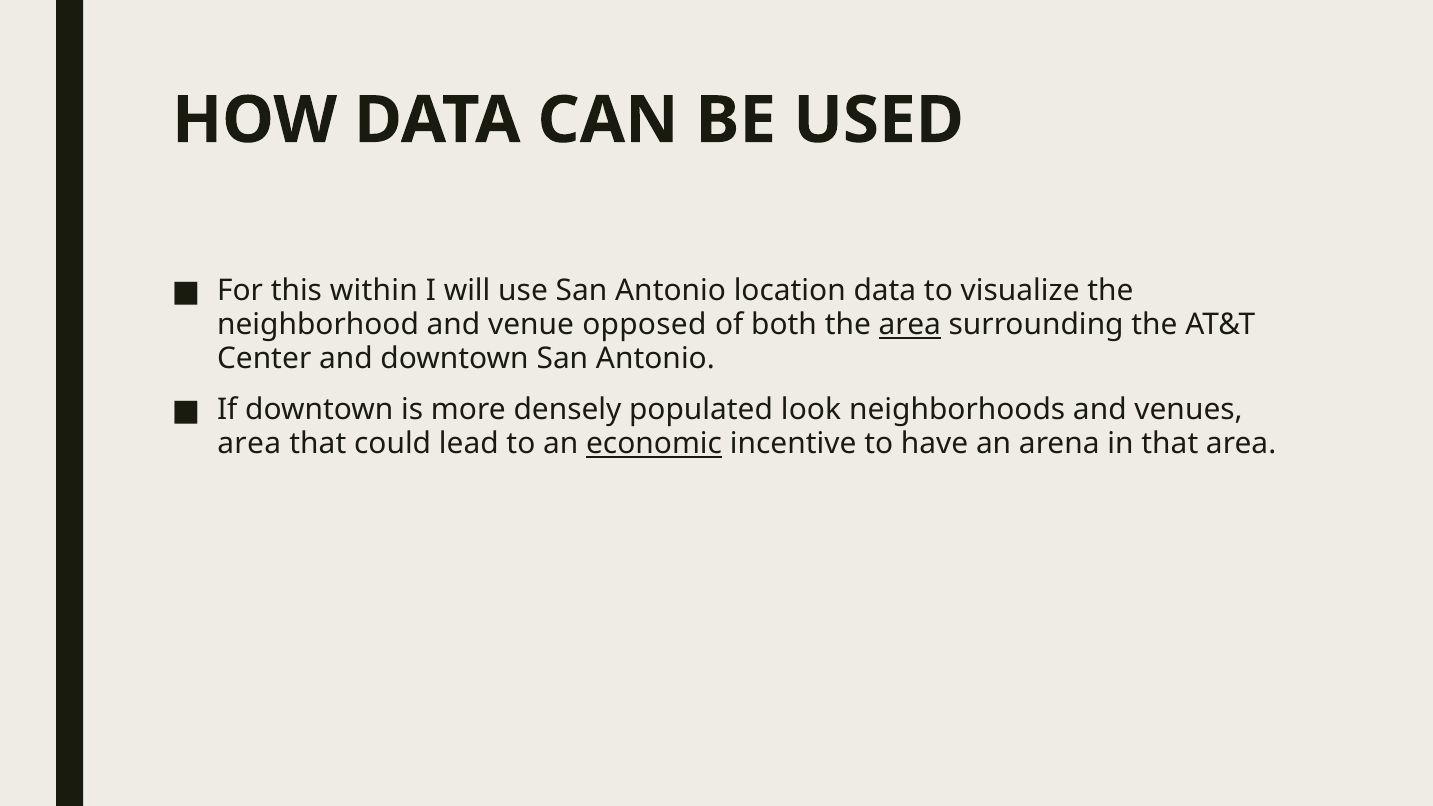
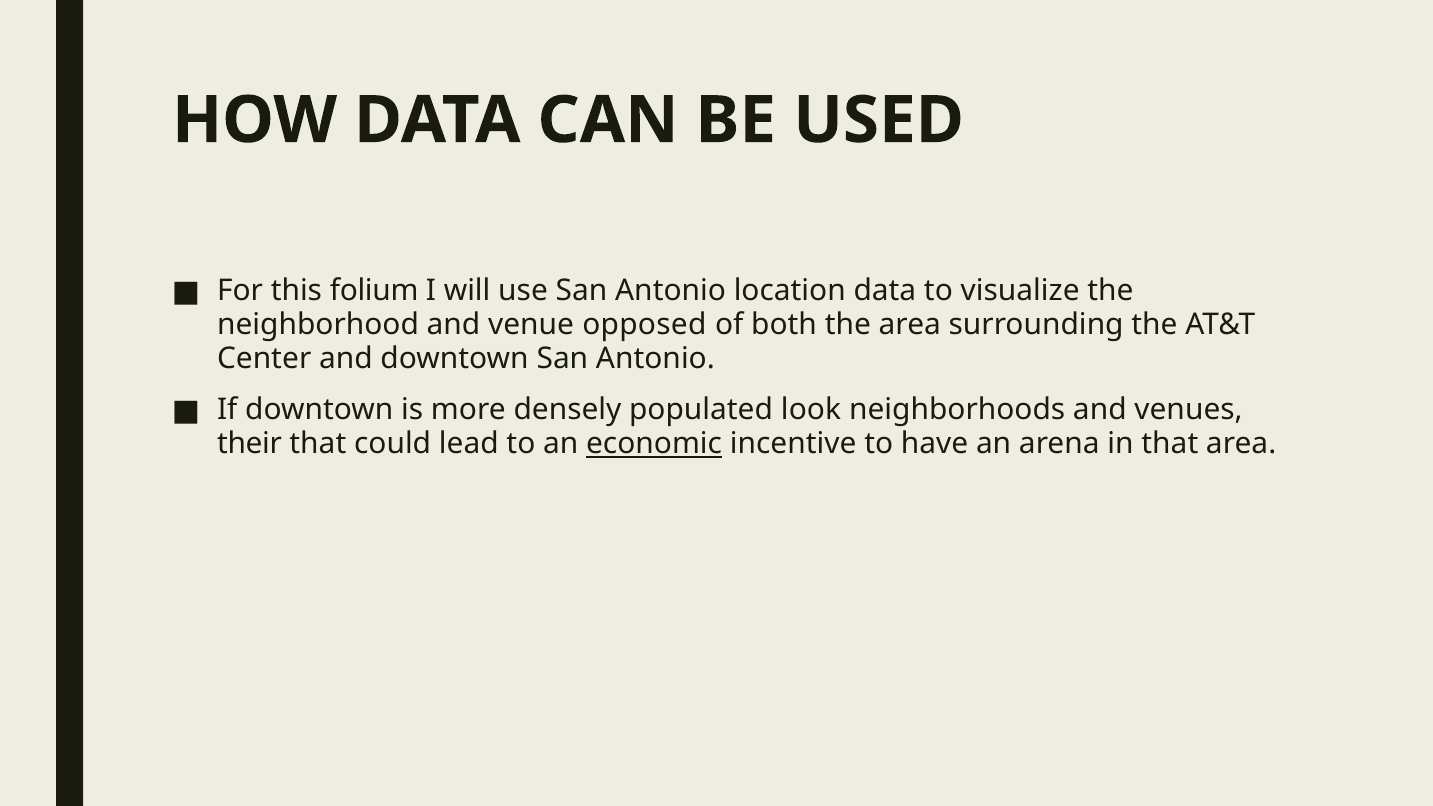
within: within -> folium (374, 291)
area underline: present -> none (910, 325)
area: area -> their (250, 444)
